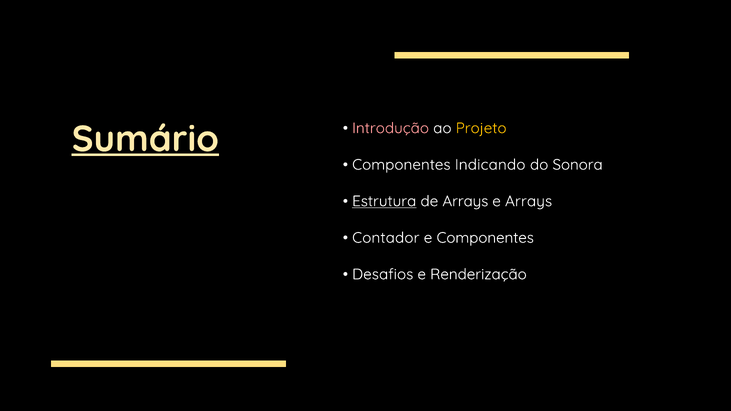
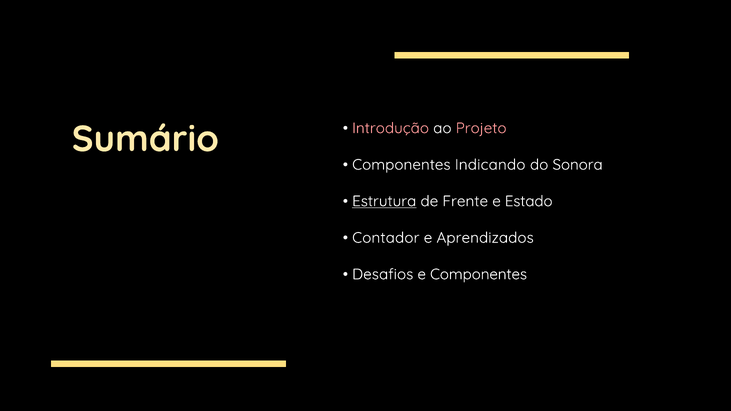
Sumário underline: present -> none (145, 139)
Projeto colour: yellow -> pink (481, 128)
de Arrays: Arrays -> Frente (465, 201)
e Arrays: Arrays -> Estado (529, 201)
e Componentes: Componentes -> Aprendizados (485, 238)
e Renderização: Renderização -> Componentes (479, 274)
